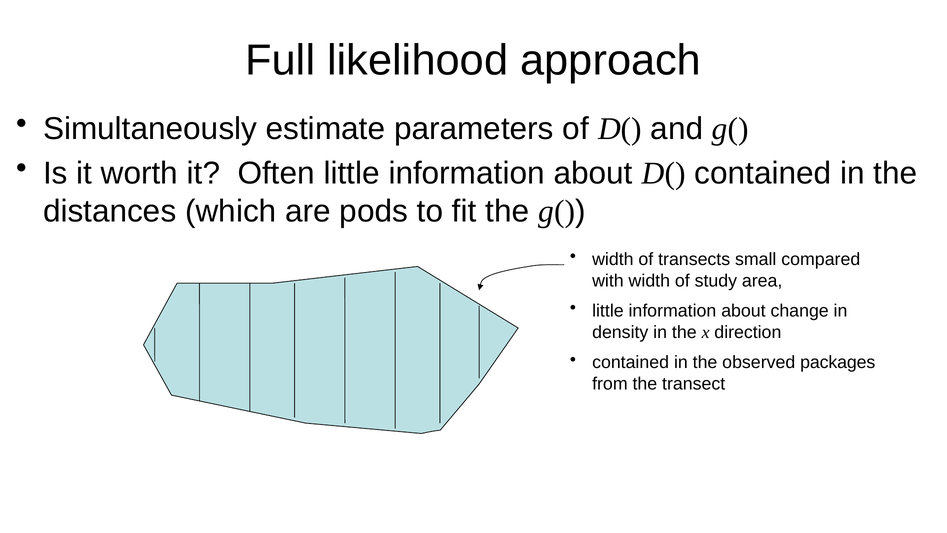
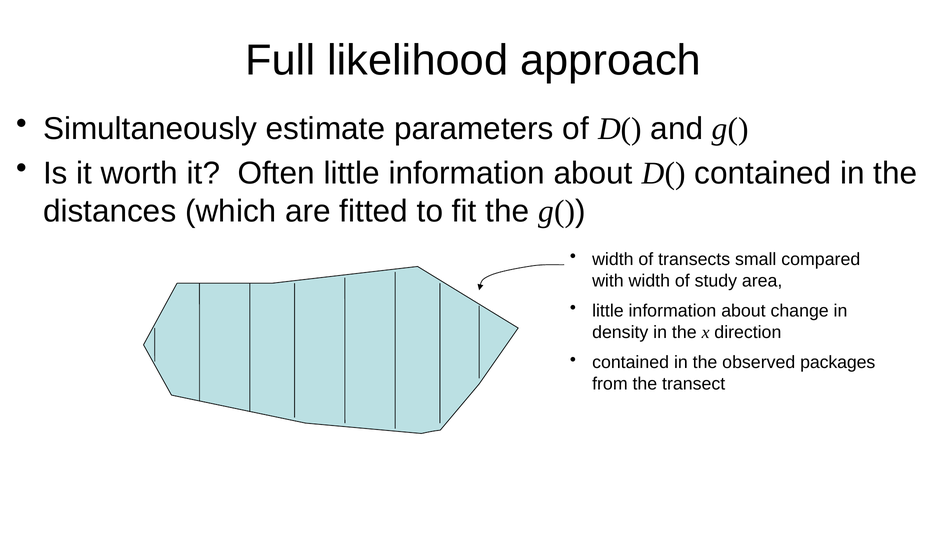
pods: pods -> fitted (374, 211)
